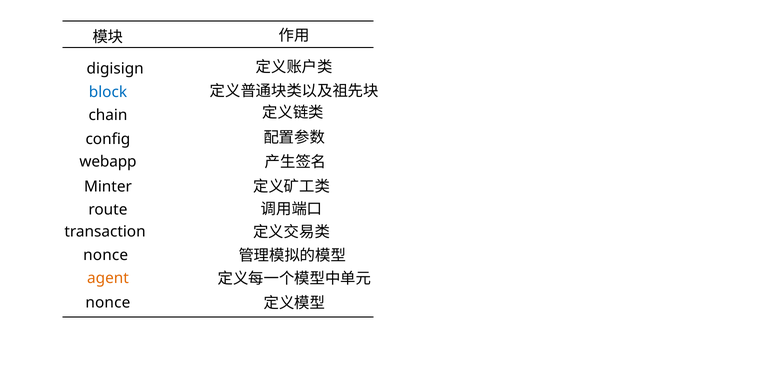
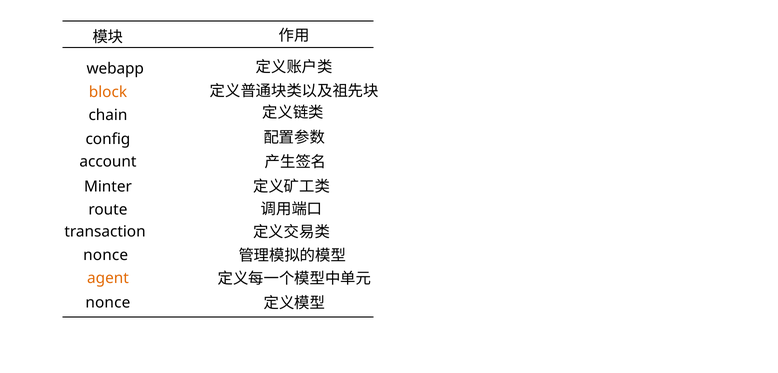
digisign: digisign -> webapp (115, 69)
block colour: blue -> orange (108, 93)
webapp: webapp -> account (108, 162)
